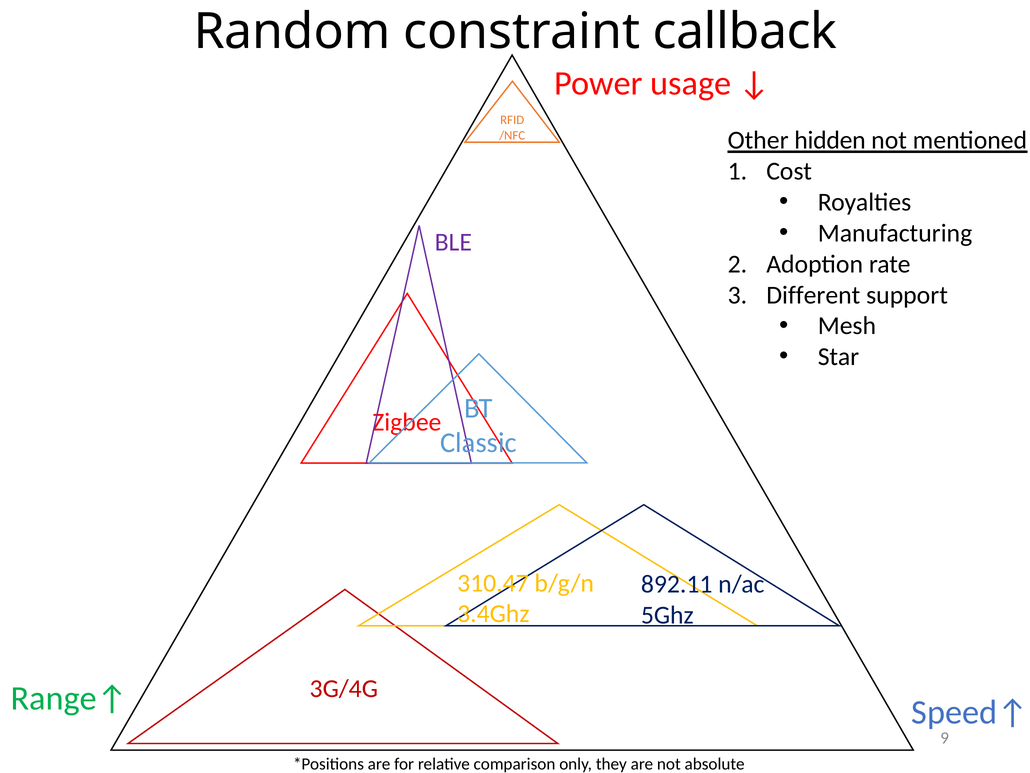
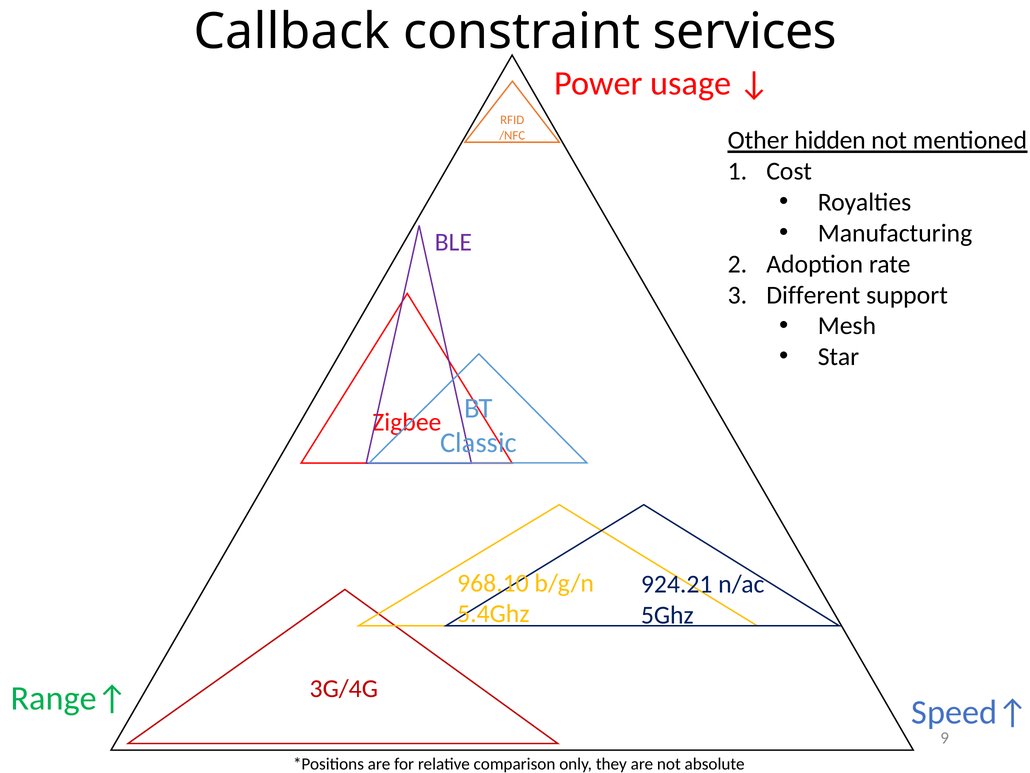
Random: Random -> Callback (292, 32)
callback: callback -> services (745, 32)
310.47: 310.47 -> 968.10 (493, 583)
892.11: 892.11 -> 924.21 (677, 584)
3.4Ghz: 3.4Ghz -> 5.4Ghz (493, 614)
